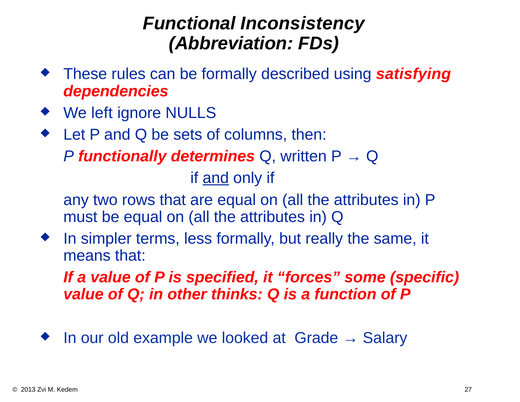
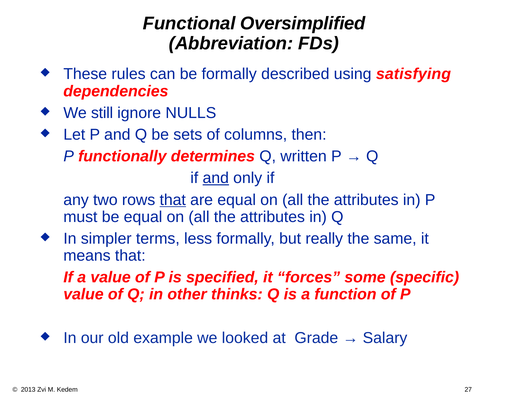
Inconsistency: Inconsistency -> Oversimplified (303, 23)
left: left -> still (102, 113)
that underline: none -> present (173, 200)
